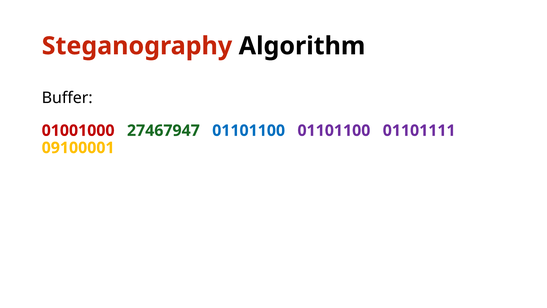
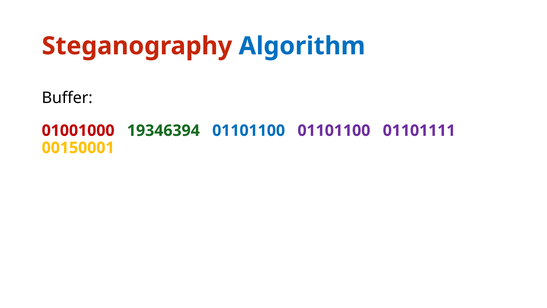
Algorithm colour: black -> blue (302, 46)
27467947: 27467947 -> 19346394 (163, 130)
09100001: 09100001 -> 00150001 (78, 148)
